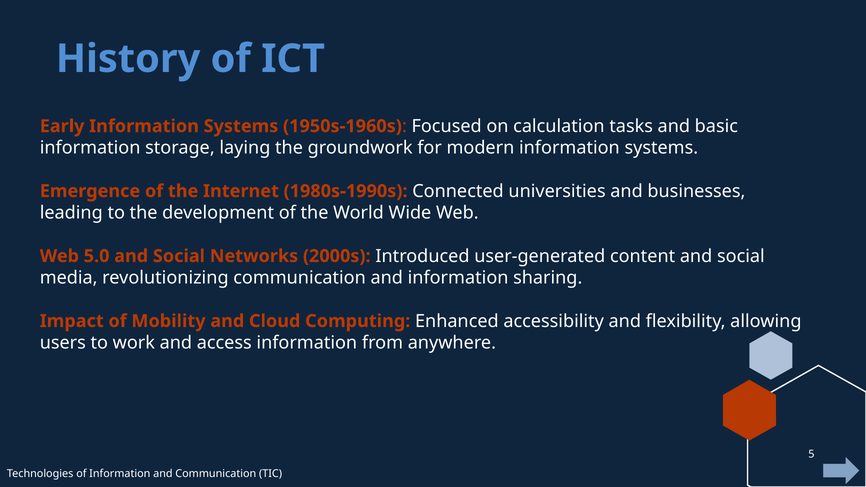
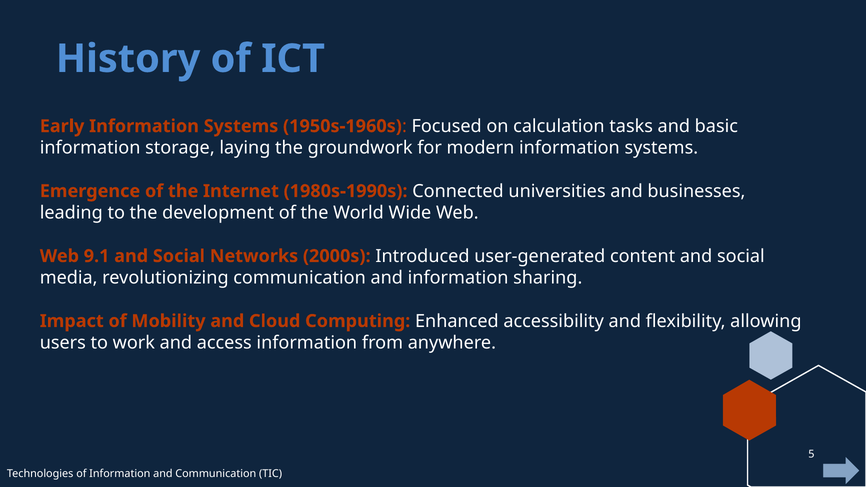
5.0: 5.0 -> 9.1 (97, 256)
